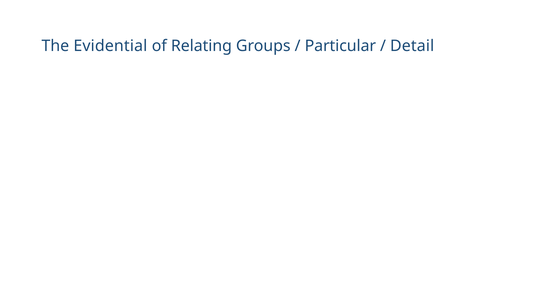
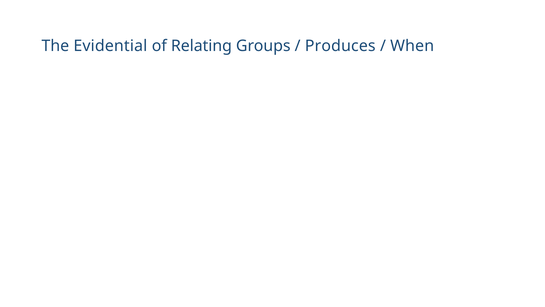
Particular: Particular -> Produces (340, 46)
Detail: Detail -> When (412, 46)
